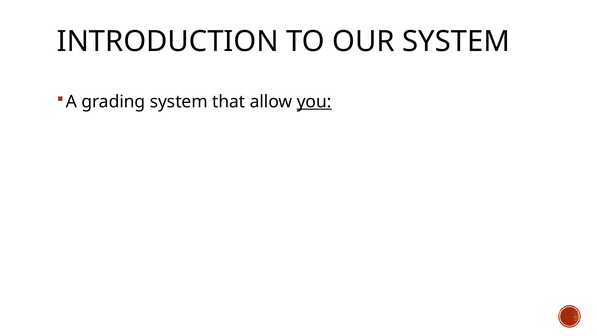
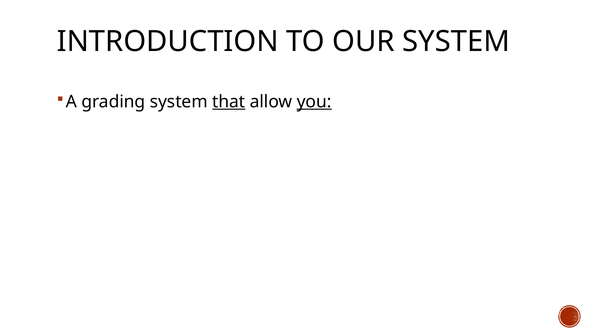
that underline: none -> present (229, 102)
